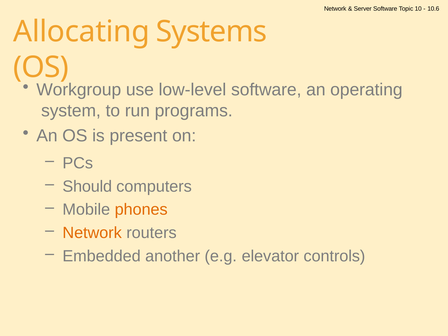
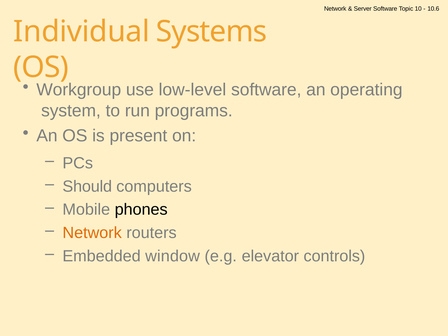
Allocating: Allocating -> Individual (82, 32)
phones colour: orange -> black (141, 210)
another: another -> window (173, 256)
